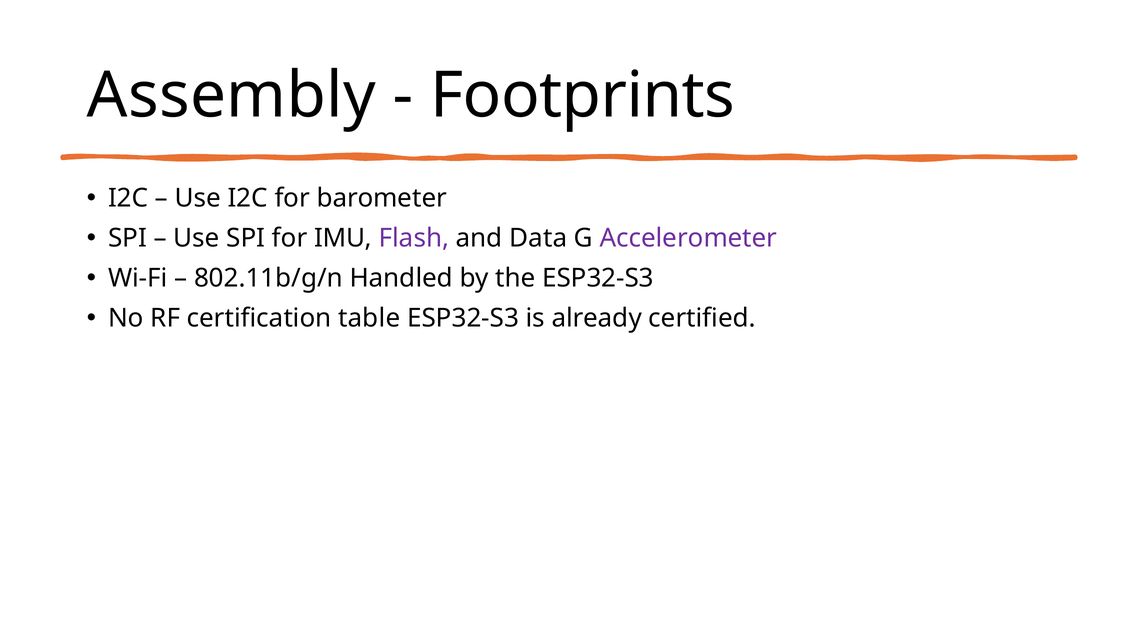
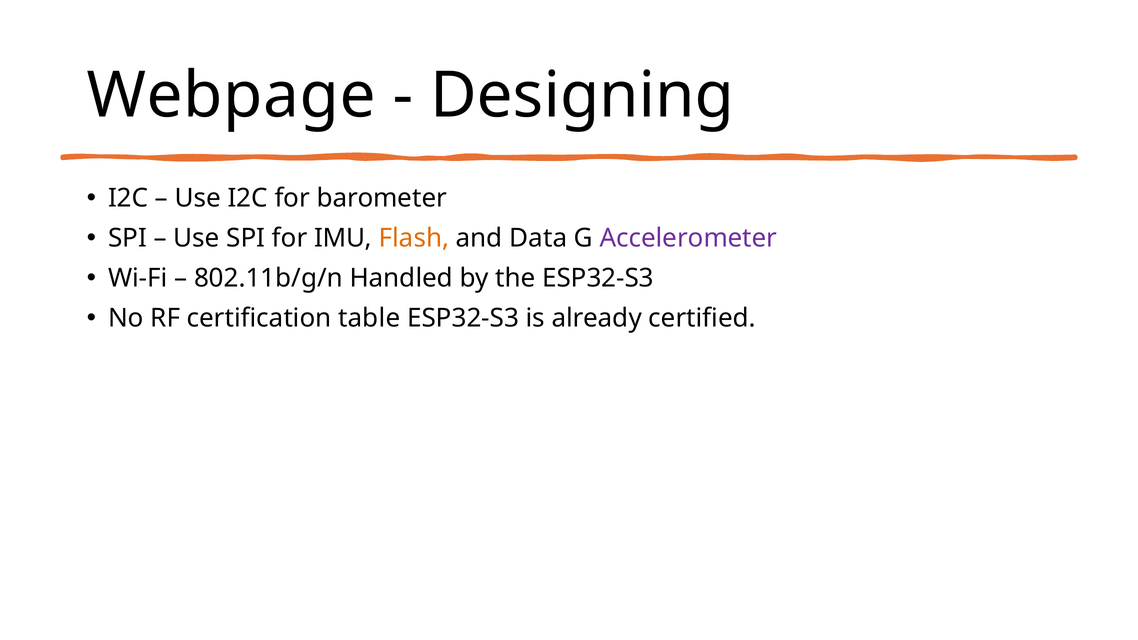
Assembly: Assembly -> Webpage (231, 96)
Footprints: Footprints -> Designing (582, 96)
Flash colour: purple -> orange (414, 238)
